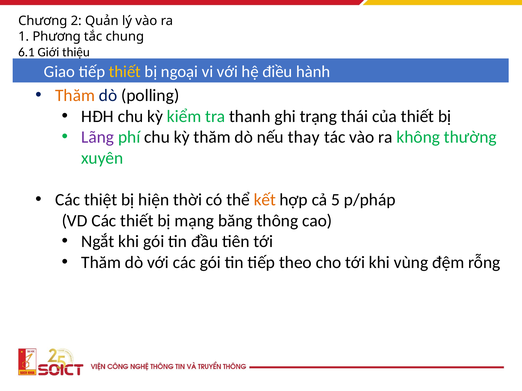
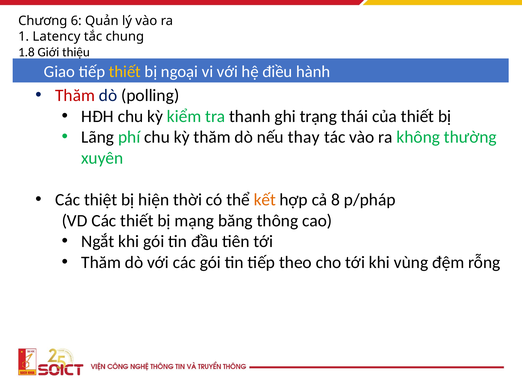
2: 2 -> 6 (76, 21)
Phương: Phương -> Latency (56, 37)
6.1: 6.1 -> 1.8 (26, 52)
Thăm colour: orange -> red (75, 96)
Lãng colour: purple -> black (98, 137)
5: 5 -> 8 (336, 200)
